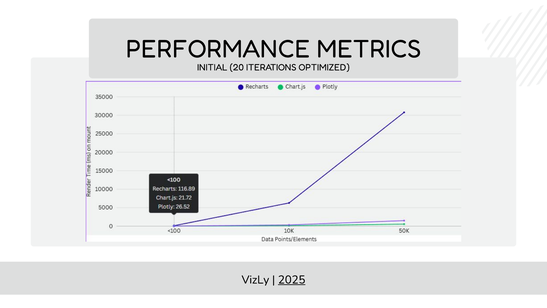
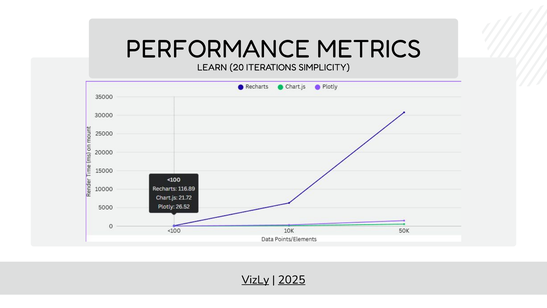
INITIAL: INITIAL -> LEARN (212, 67)
OPTIMIZED: OPTIMIZED -> SIMPLICITY (324, 67)
VizLy underline: none -> present (255, 279)
